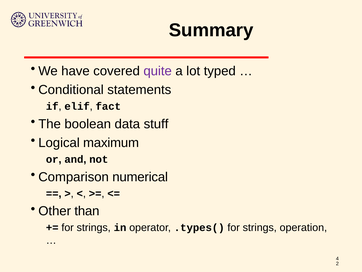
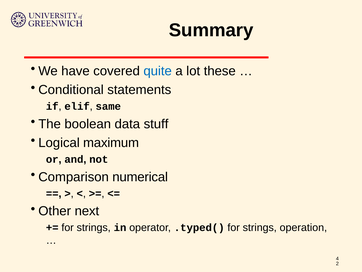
quite colour: purple -> blue (158, 71)
typed: typed -> these (220, 71)
fact: fact -> same (108, 106)
than: than -> next (87, 211)
.types(: .types( -> .typed( (199, 227)
